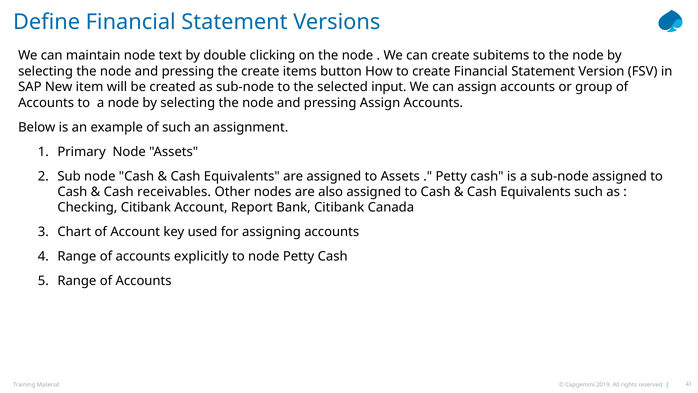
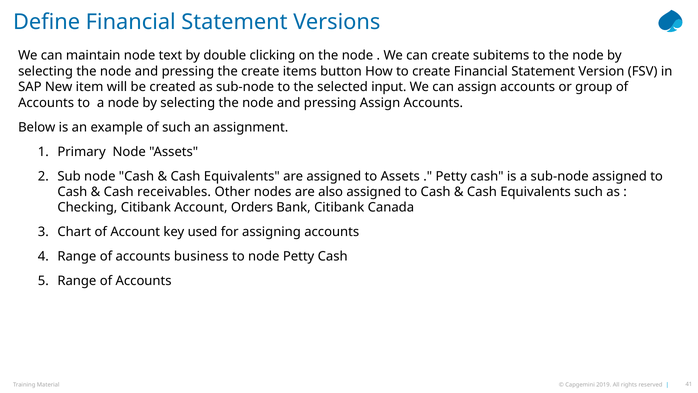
Report: Report -> Orders (252, 207)
explicitly: explicitly -> business (201, 256)
